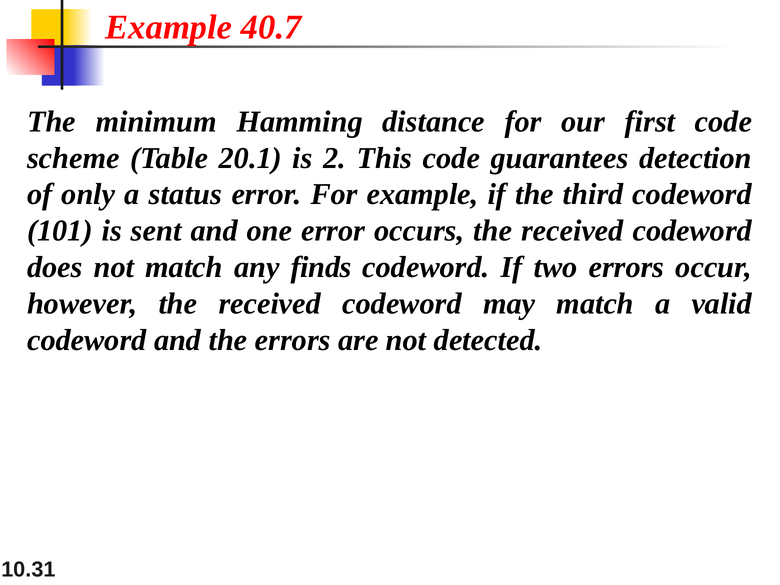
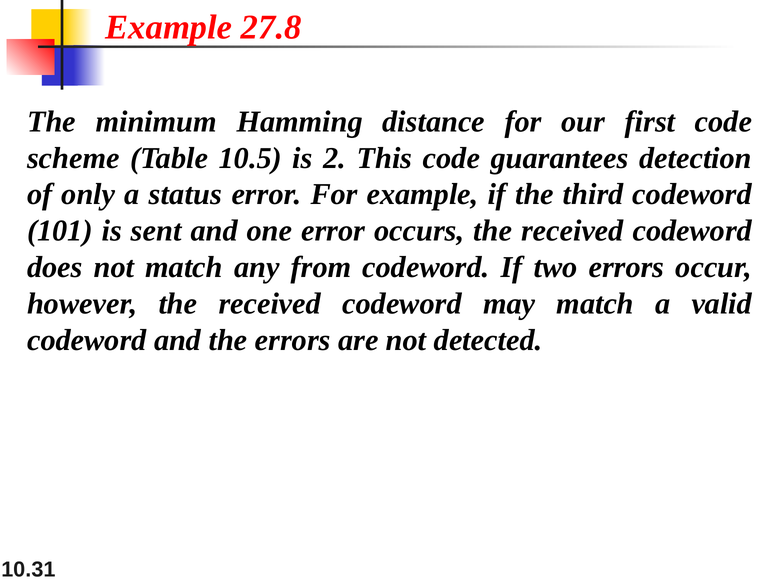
40.7: 40.7 -> 27.8 (271, 27)
20.1: 20.1 -> 10.5 (250, 158)
finds: finds -> from (321, 267)
